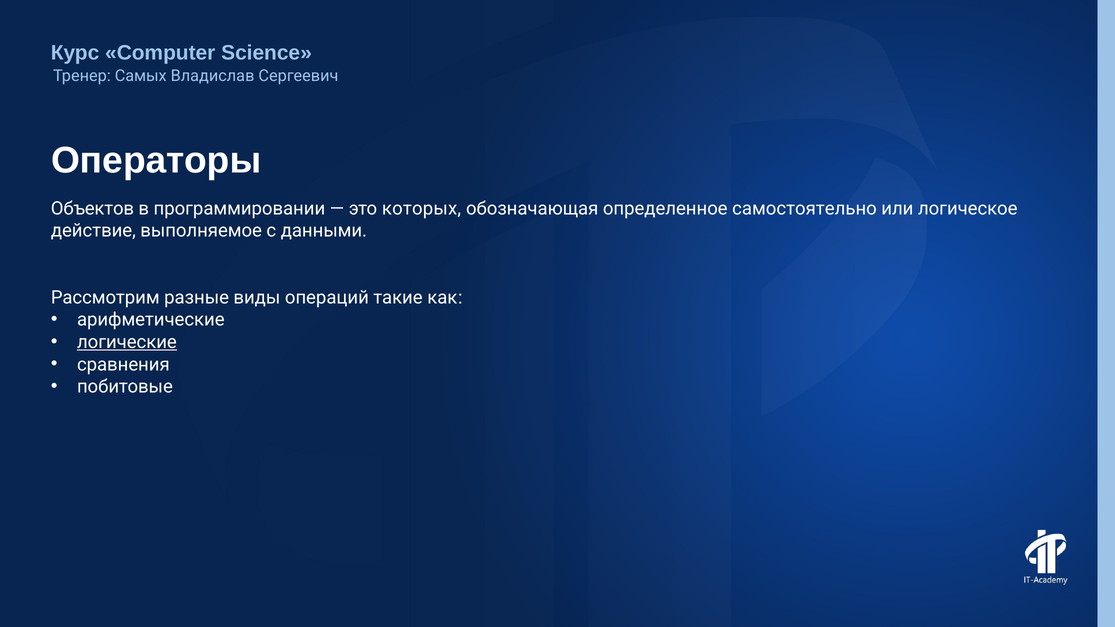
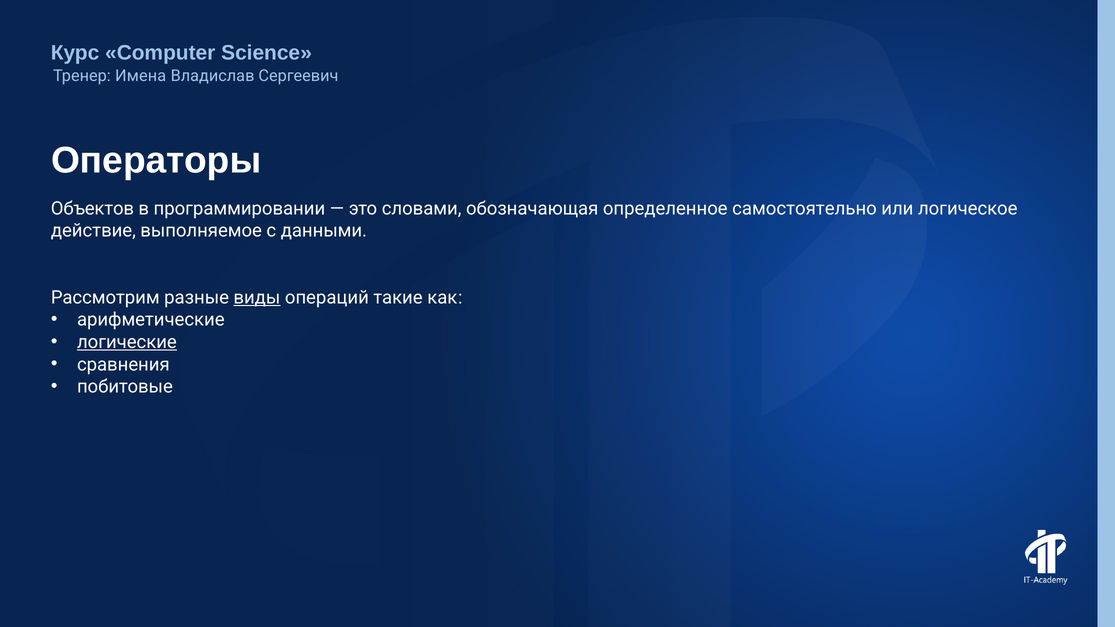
Самых: Самых -> Имена (141, 76)
которых: которых -> словами (422, 208)
виды underline: none -> present (257, 298)
